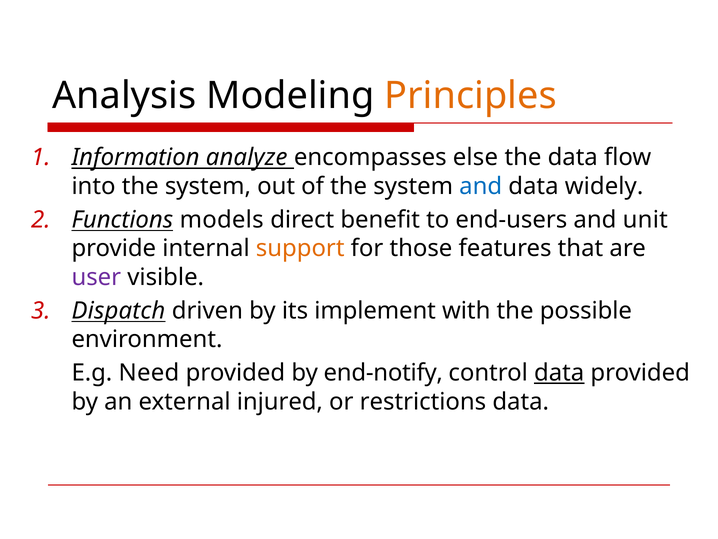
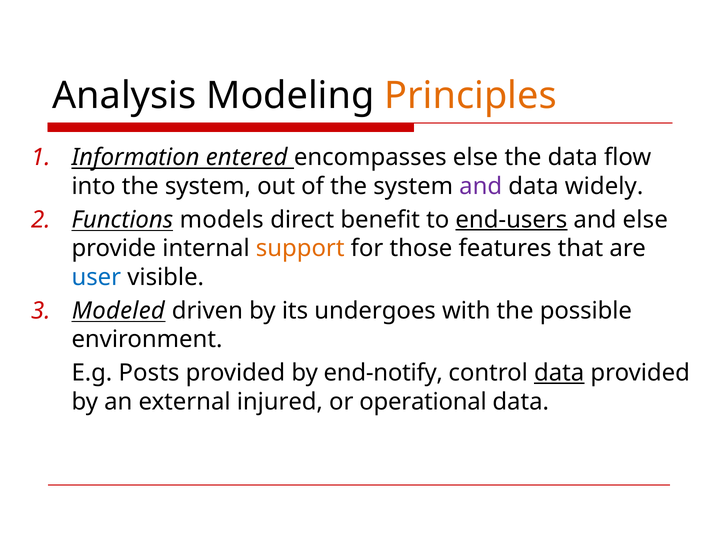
analyze: analyze -> entered (247, 157)
and colour: blue -> purple (481, 186)
end-users underline: none -> present (511, 219)
and unit: unit -> else (645, 219)
user colour: purple -> blue (96, 277)
Dispatch: Dispatch -> Modeled (118, 310)
implement: implement -> undergoes (375, 310)
Need: Need -> Posts (149, 373)
restrictions: restrictions -> operational (423, 401)
